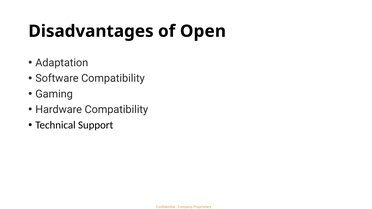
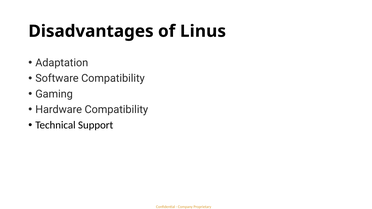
Open: Open -> Linus (203, 31)
